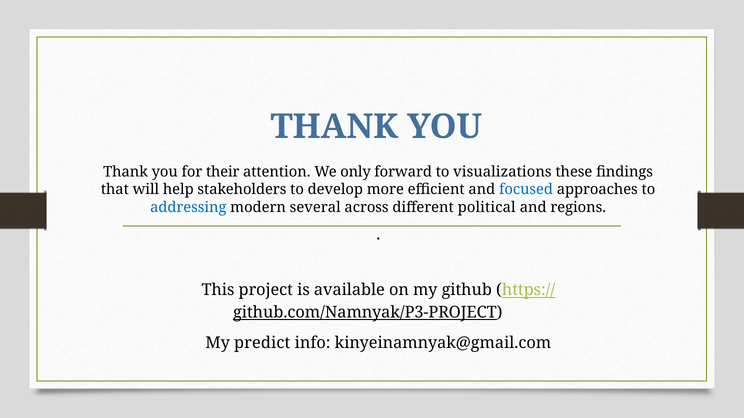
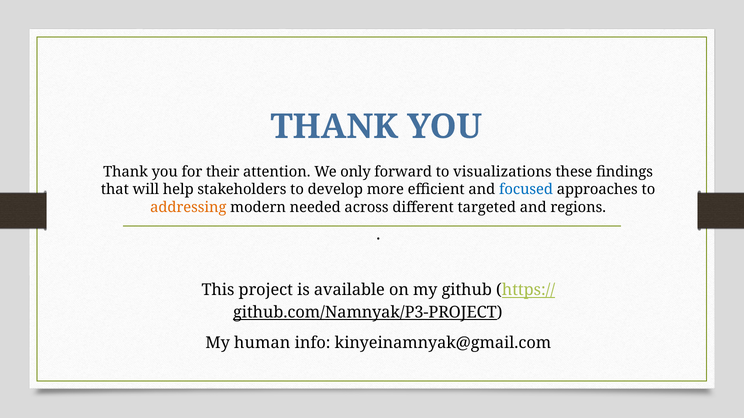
addressing colour: blue -> orange (188, 208)
several: several -> needed (315, 208)
political: political -> targeted (487, 208)
predict: predict -> human (262, 343)
